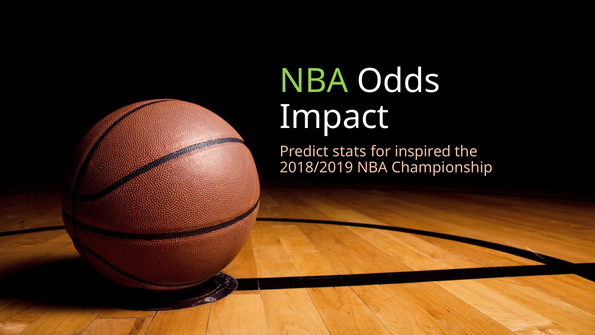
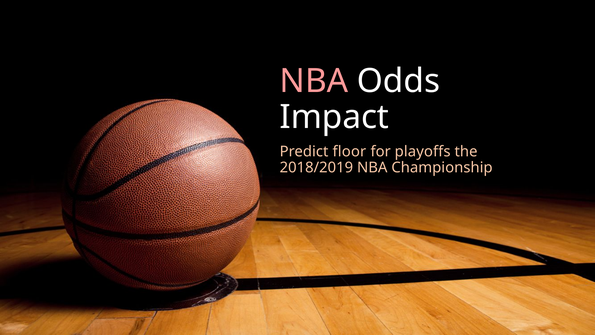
NBA colour: light green -> pink (314, 81)
stats: stats -> floor (349, 151)
inspired: inspired -> playoffs (423, 151)
